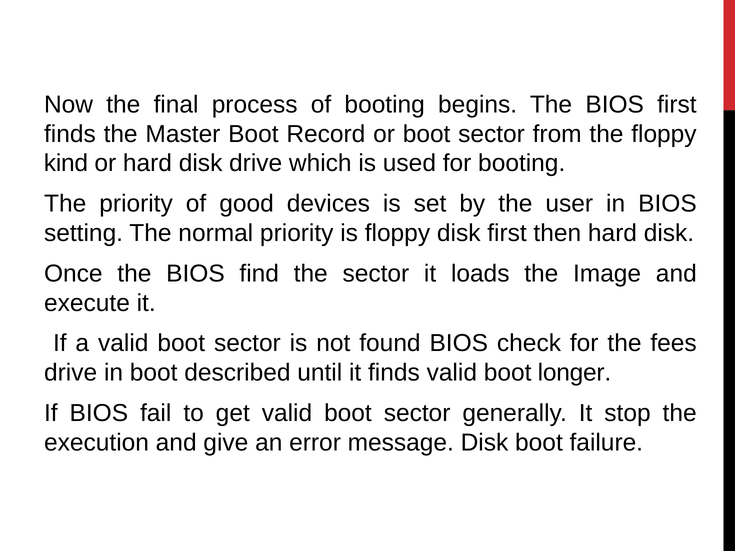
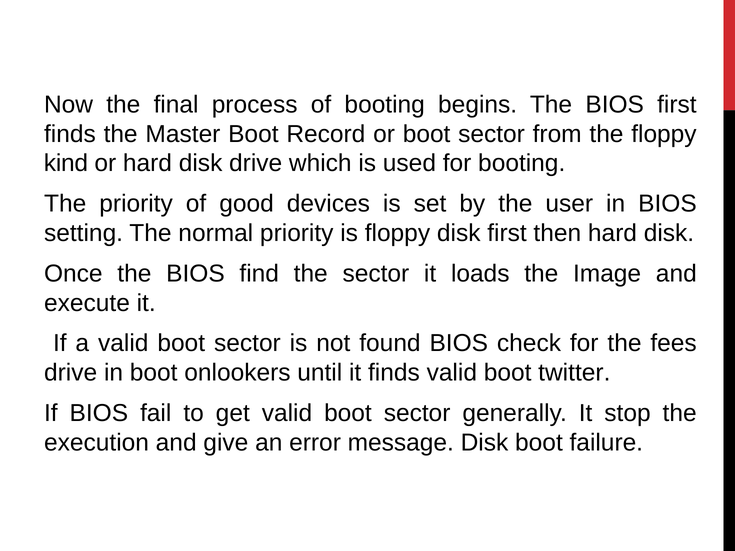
described: described -> onlookers (237, 373)
longer: longer -> twitter (574, 373)
